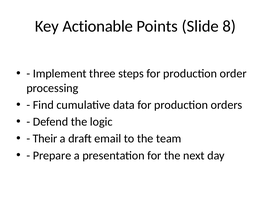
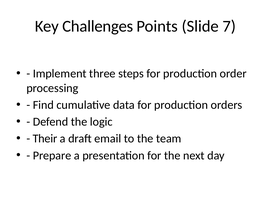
Actionable: Actionable -> Challenges (98, 26)
8: 8 -> 7 (229, 26)
